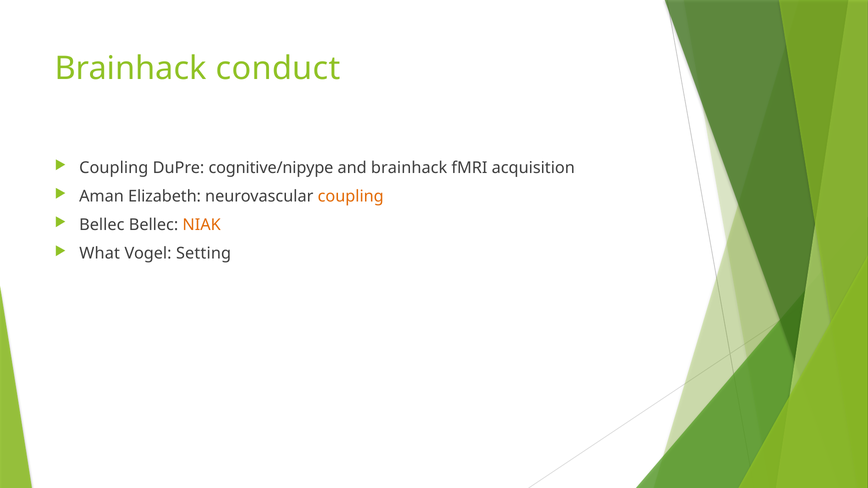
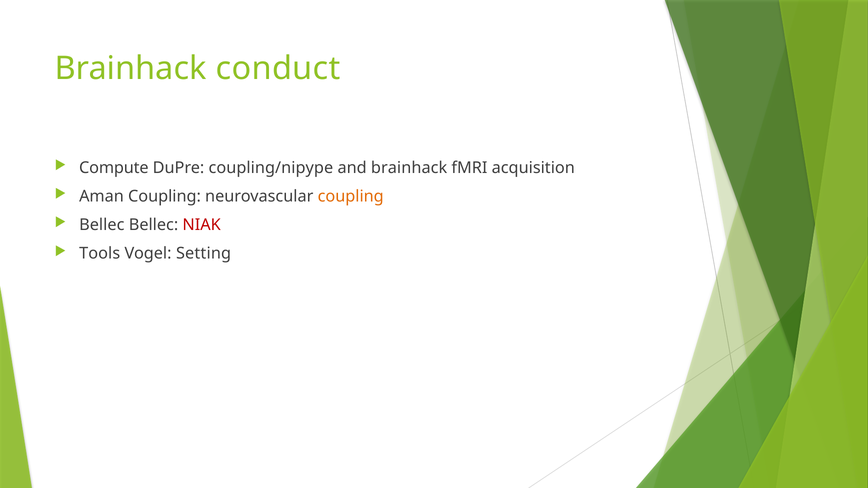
Coupling: Coupling -> Compute (114, 168)
cognitive/nipype: cognitive/nipype -> coupling/nipype (271, 168)
Aman Elizabeth: Elizabeth -> Coupling (164, 197)
NIAK colour: orange -> red (202, 225)
What: What -> Tools (100, 254)
